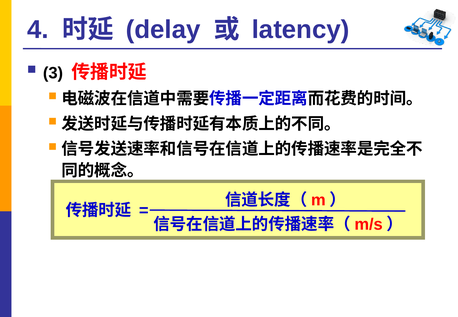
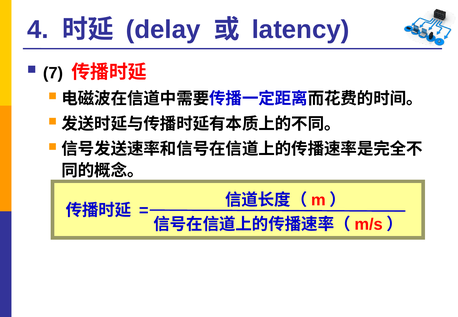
3: 3 -> 7 (53, 73)
